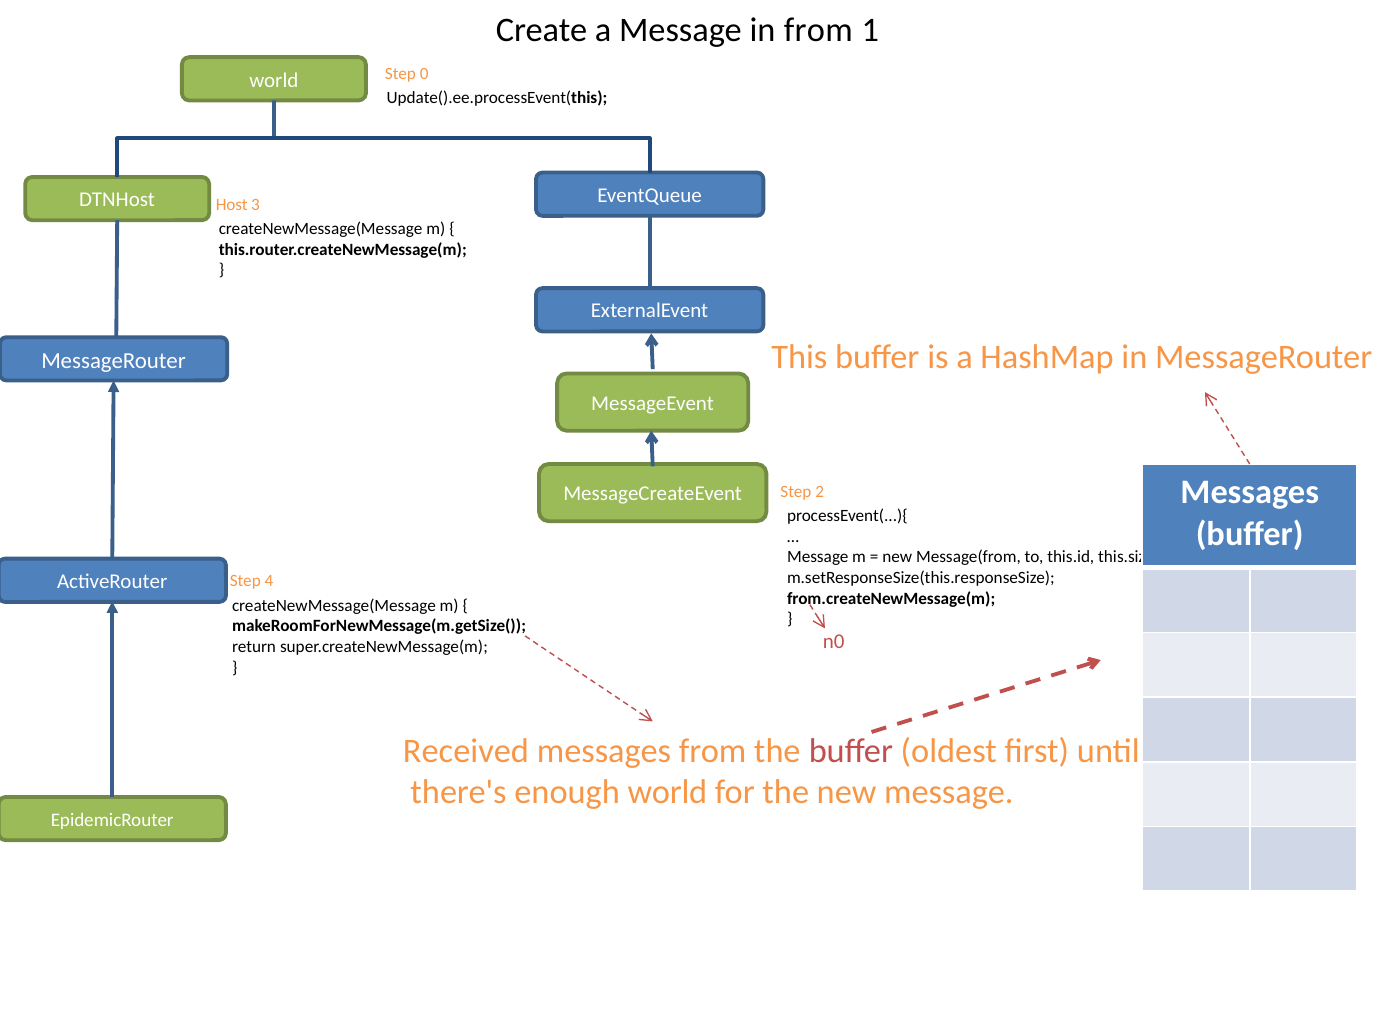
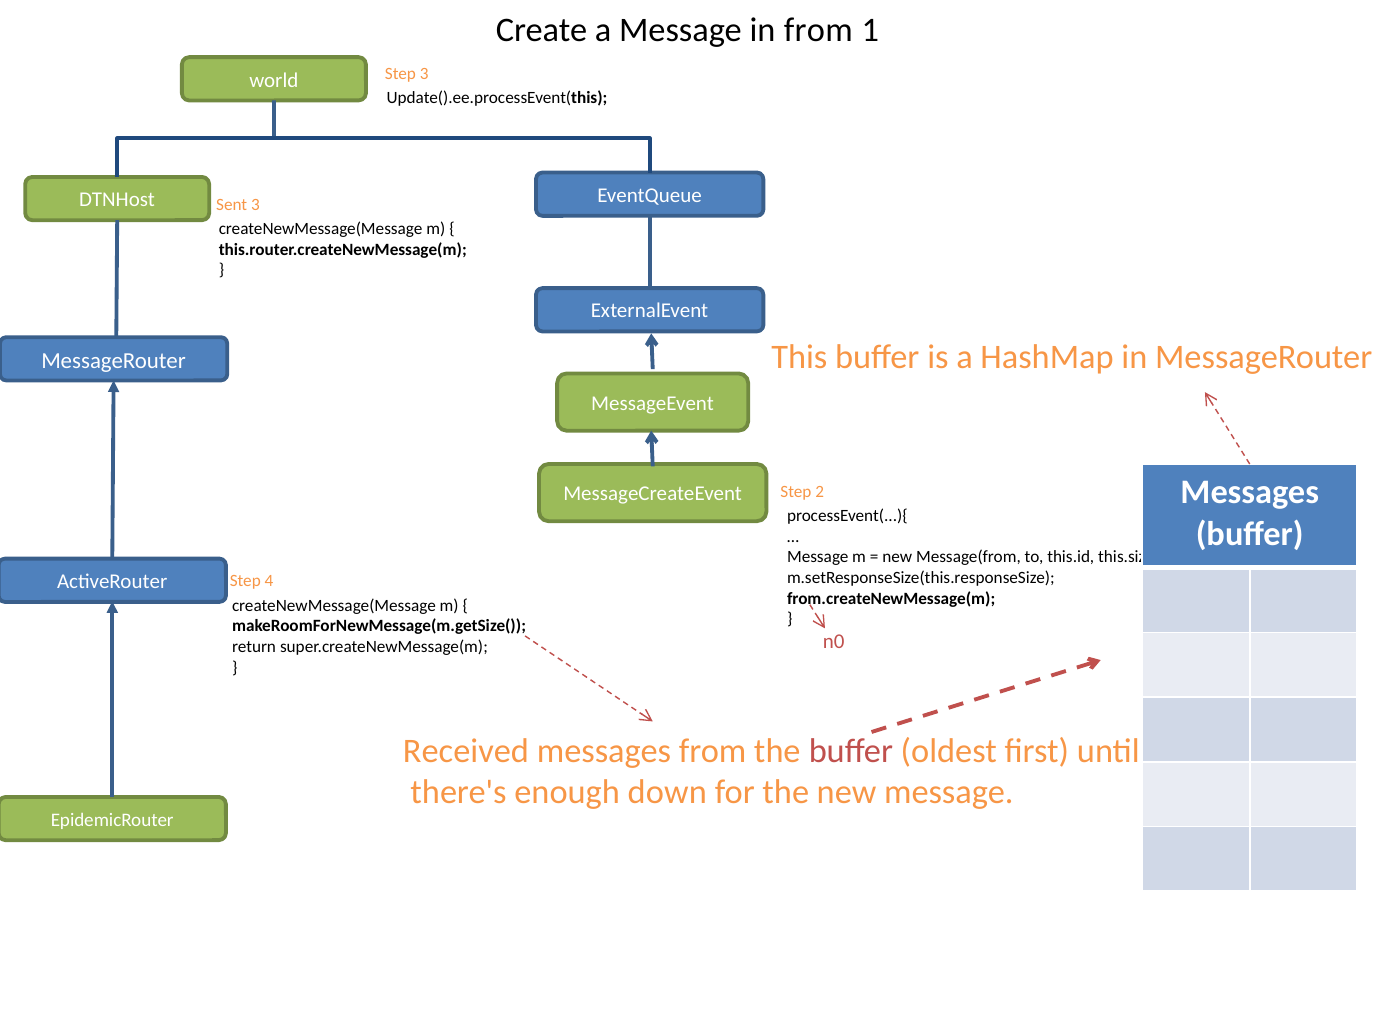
Step 0: 0 -> 3 (424, 74)
Host: Host -> Sent (232, 205)
enough world: world -> down (667, 793)
